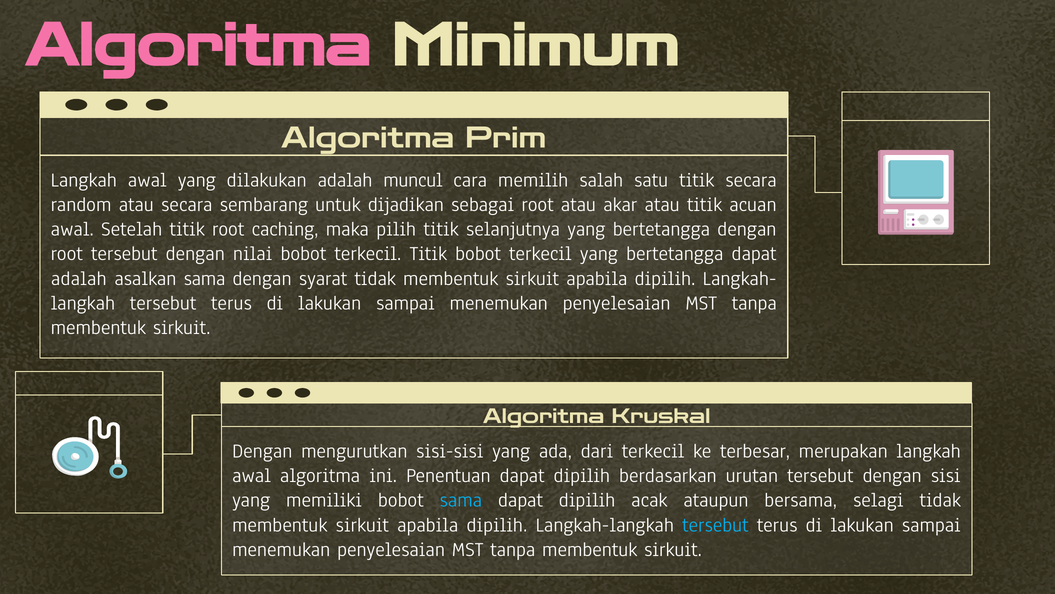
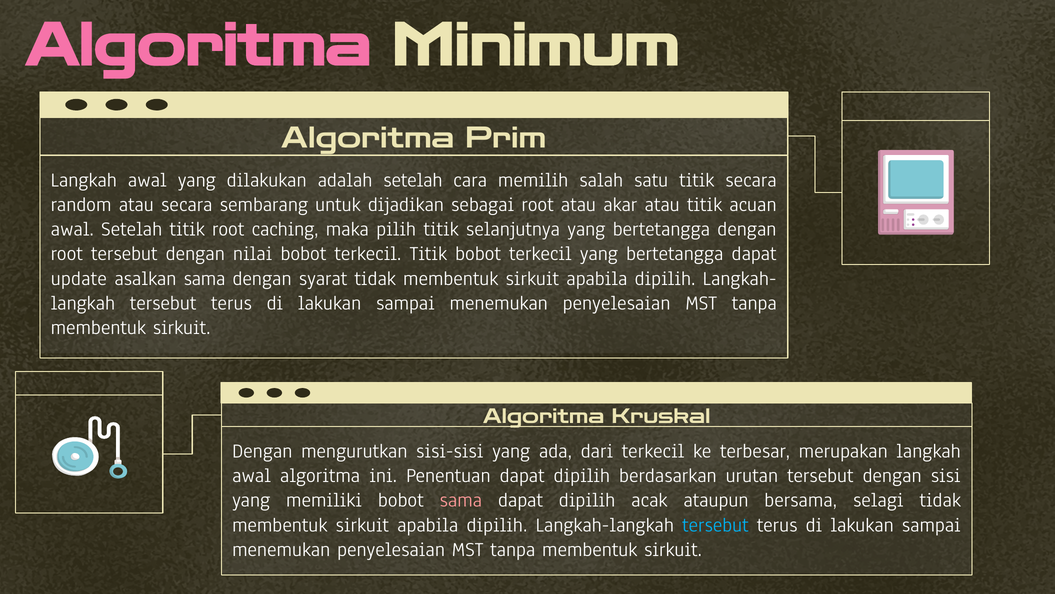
adalah muncul: muncul -> setelah (413, 180)
adalah: adalah -> update (79, 278)
sama colour: light blue -> pink (461, 500)
